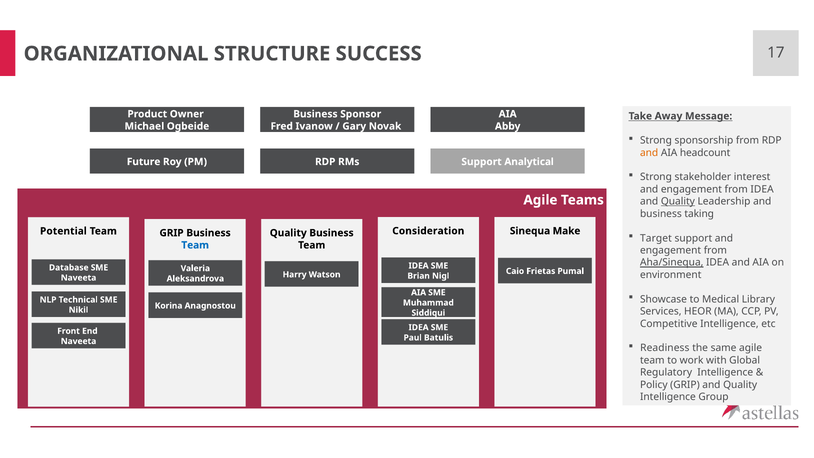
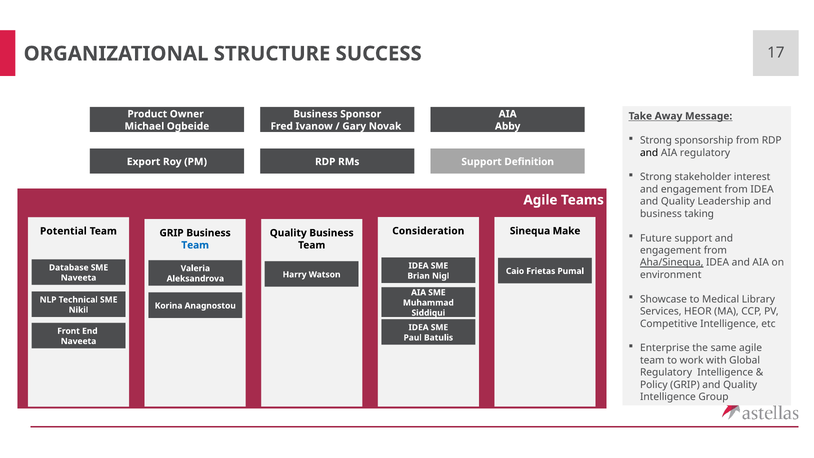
and colour: orange -> black (649, 153)
AIA headcount: headcount -> regulatory (705, 153)
Future: Future -> Export (144, 162)
Analytical: Analytical -> Definition (529, 162)
Quality underline: present -> none (678, 201)
Target: Target -> Future (656, 238)
Readiness: Readiness -> Enterprise (665, 348)
